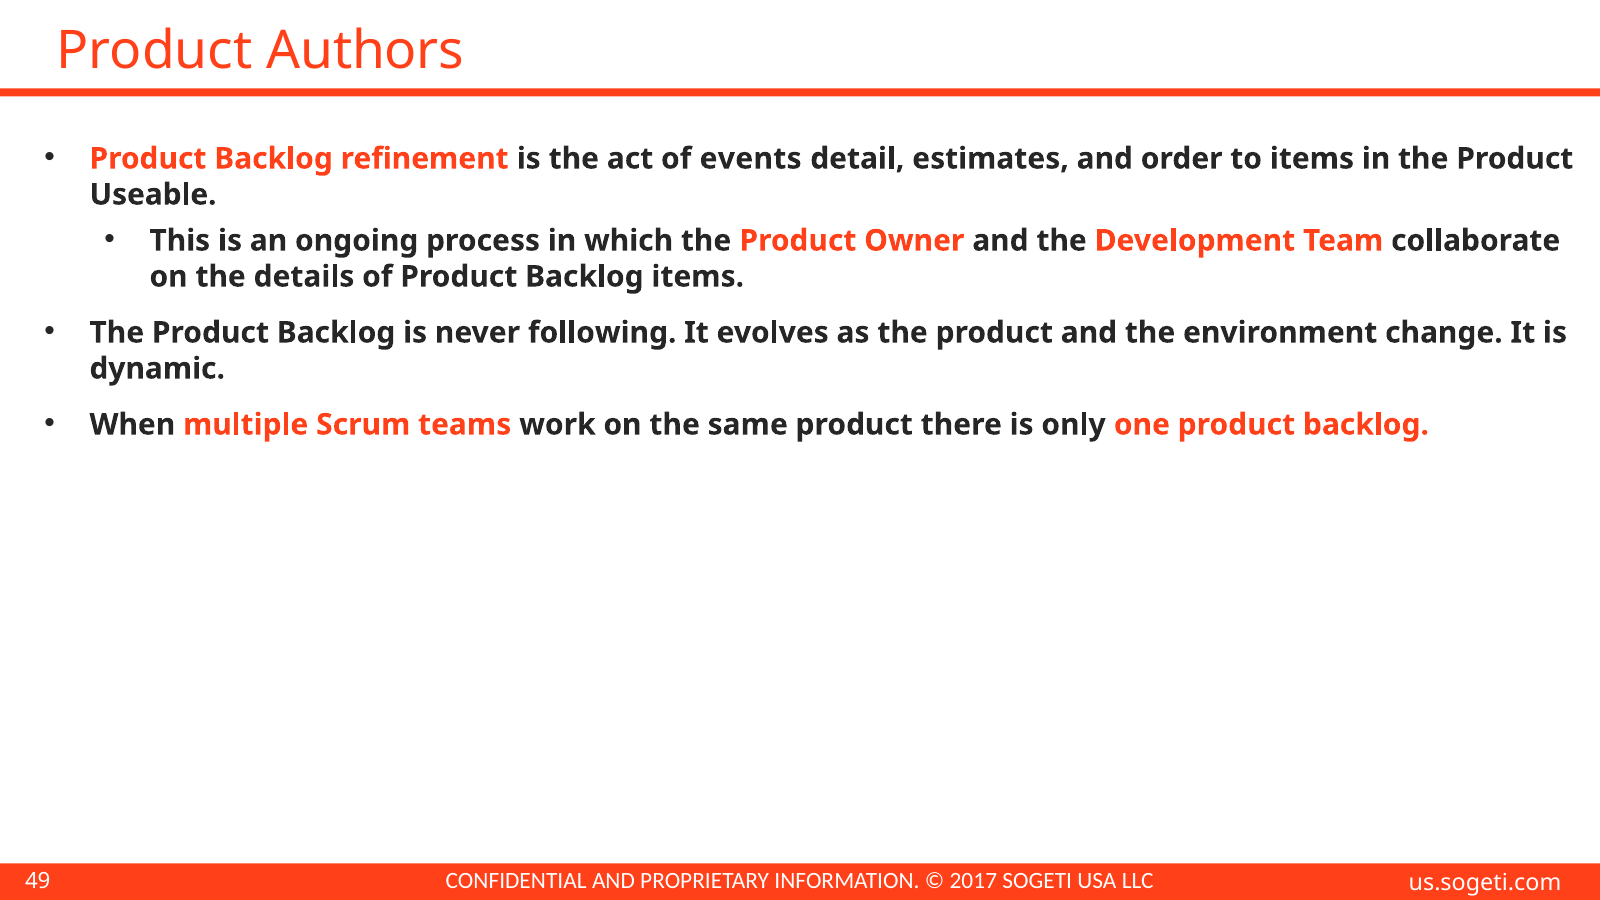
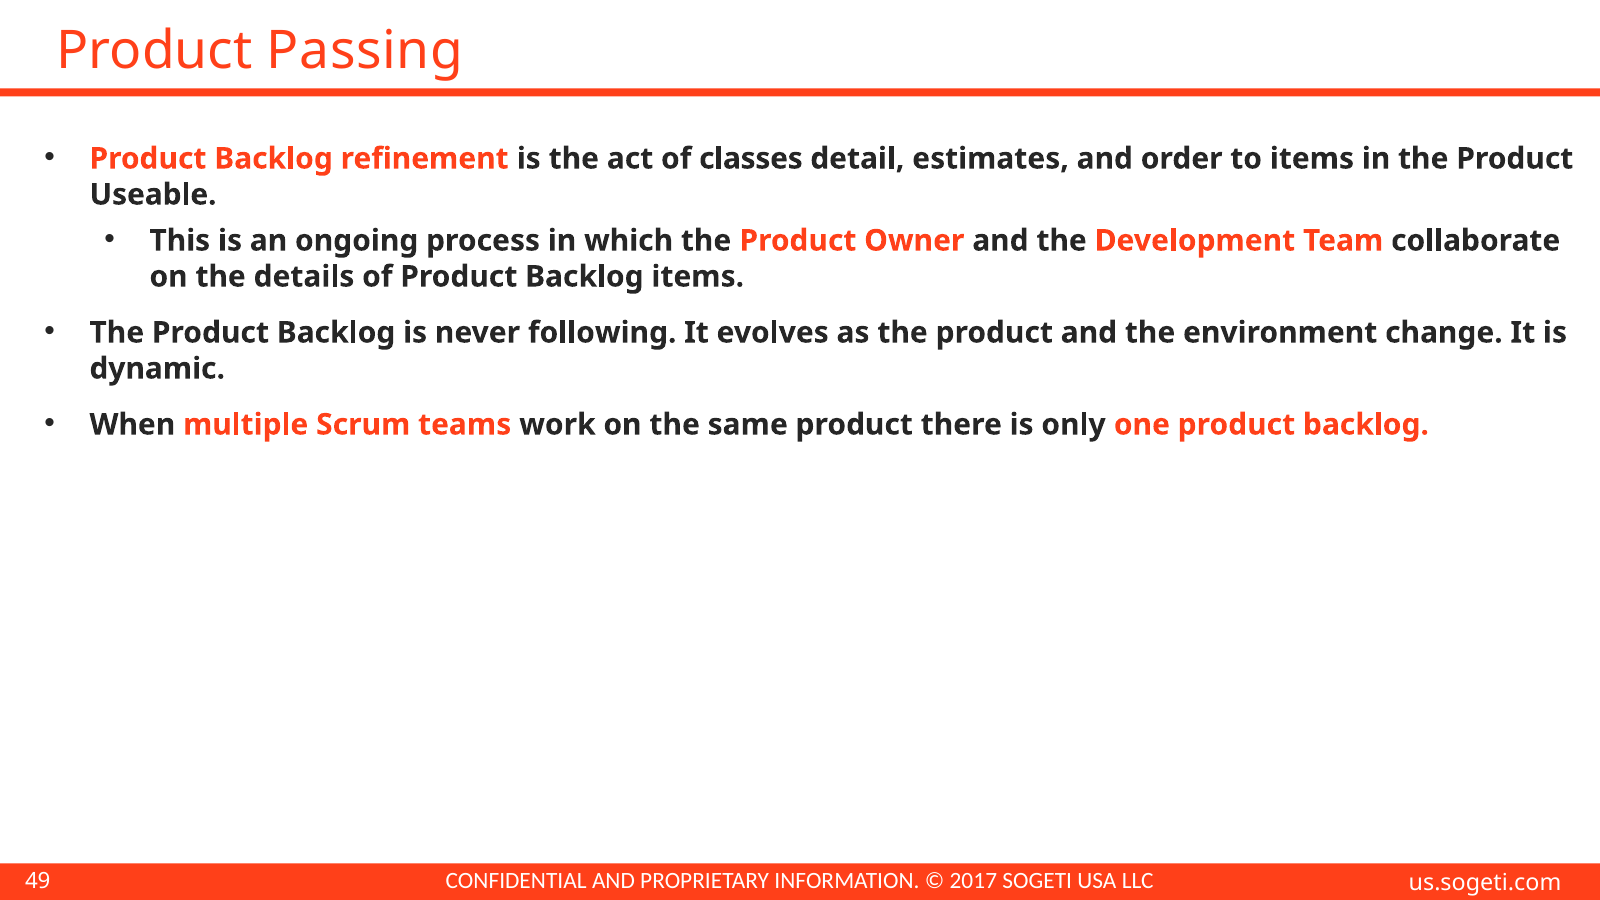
Authors: Authors -> Passing (365, 51)
events: events -> classes (751, 159)
